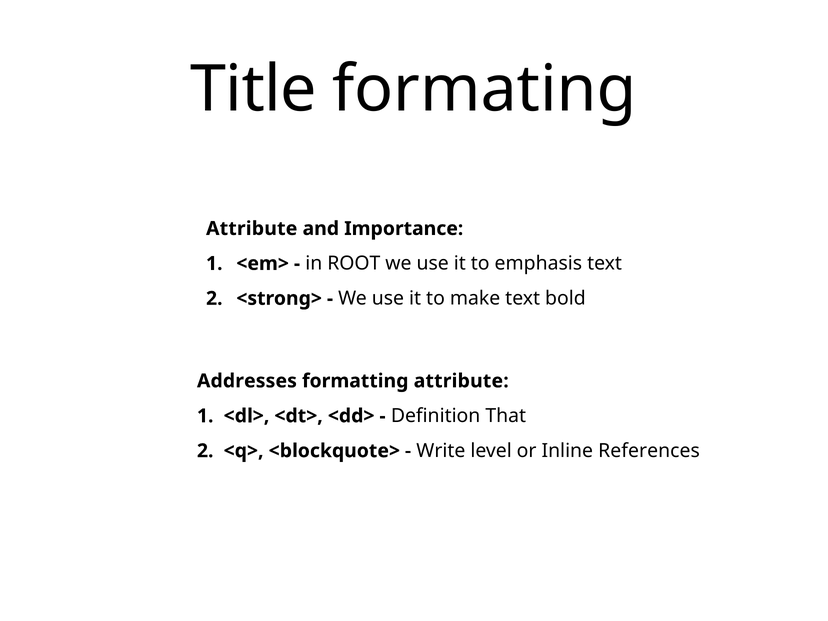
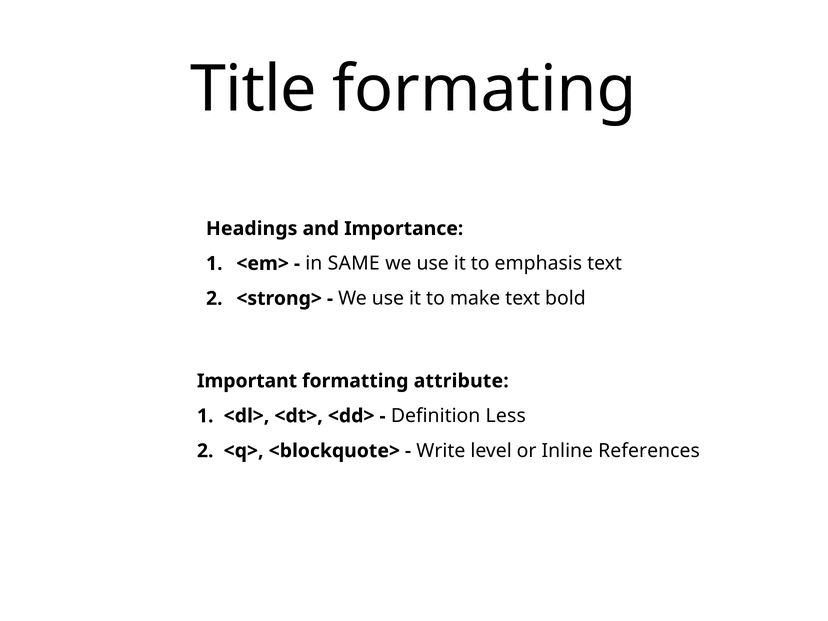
Attribute: Attribute -> Headings (252, 229)
ROOT: ROOT -> SAME (354, 264)
Addresses: Addresses -> Important (247, 381)
That: That -> Less (506, 416)
